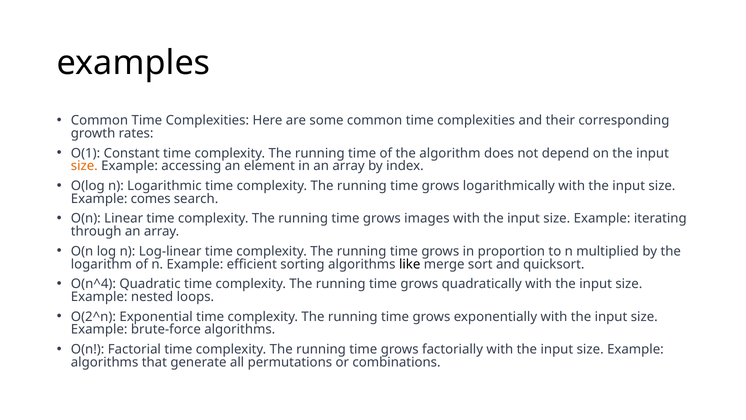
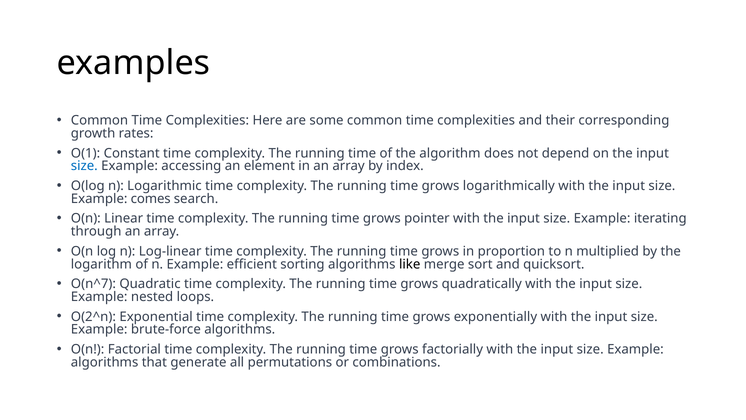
size colour: orange -> blue (84, 166)
images: images -> pointer (427, 218)
O(n^4: O(n^4 -> O(n^7 (93, 284)
